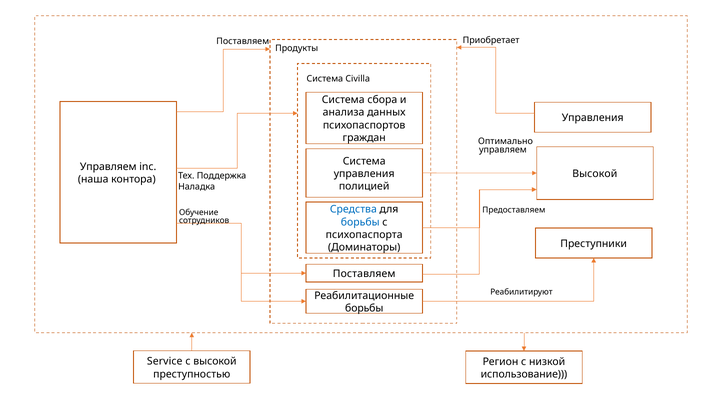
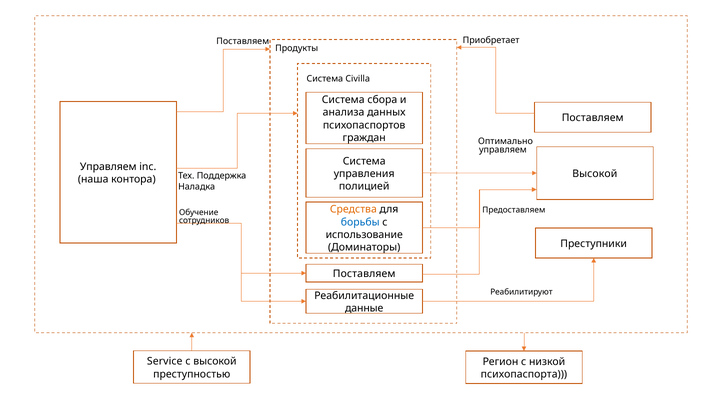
Управления: Управления -> Поставляем (593, 118)
Средства colour: blue -> orange (353, 209)
психопаспорта: психопаспорта -> использование (364, 235)
борьбы: борьбы -> данные (364, 308)
использование: использование -> психопаспорта (524, 374)
